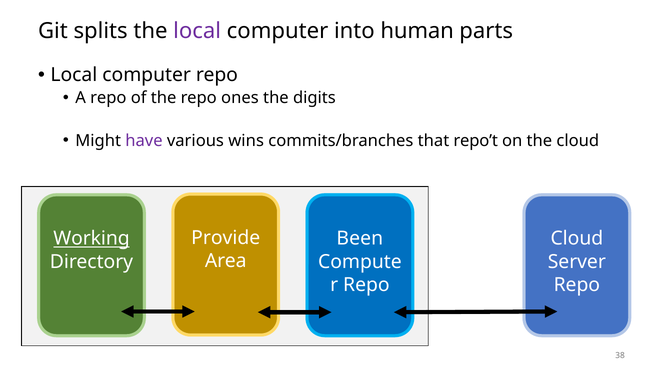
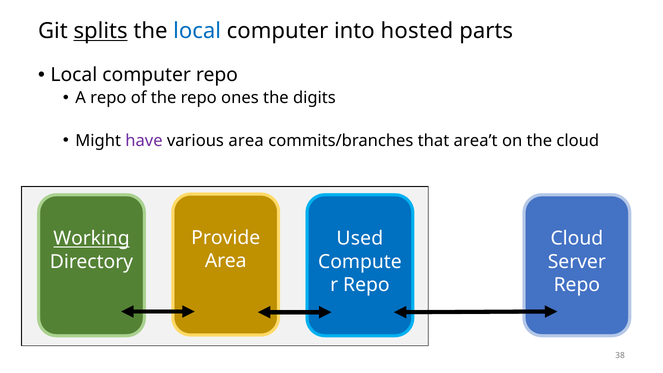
splits underline: none -> present (101, 31)
local colour: purple -> blue (197, 31)
human: human -> hosted (417, 31)
various wins: wins -> area (246, 141)
repo’t: repo’t -> area’t (476, 141)
Been: Been -> Used (360, 239)
